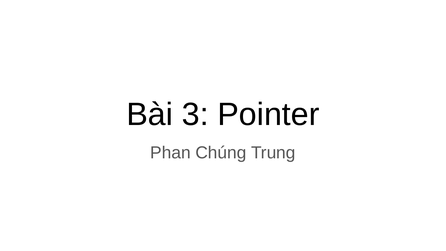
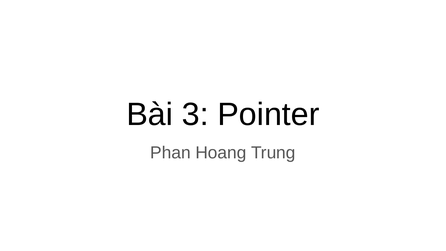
Chúng: Chúng -> Hoang (221, 153)
